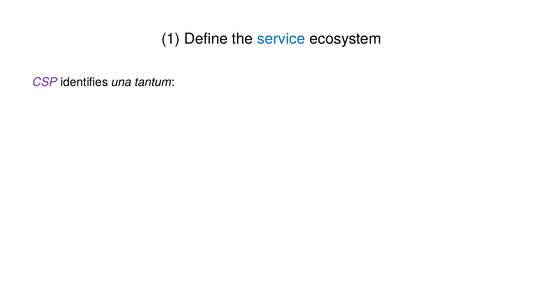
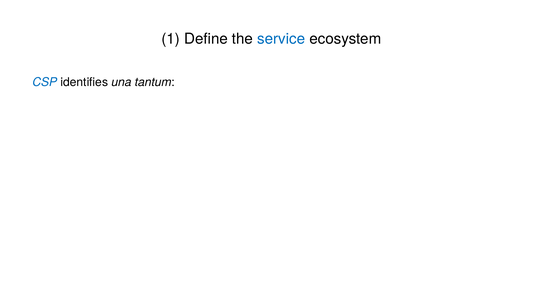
CSP colour: purple -> blue (45, 82)
